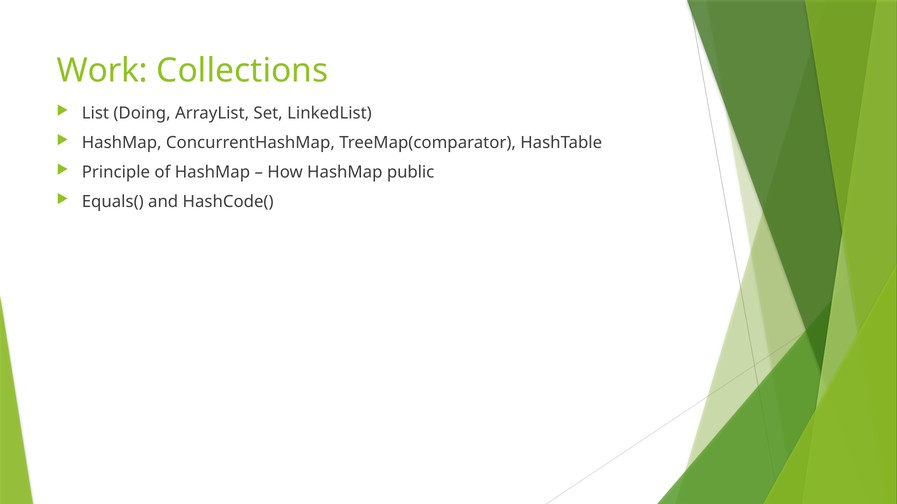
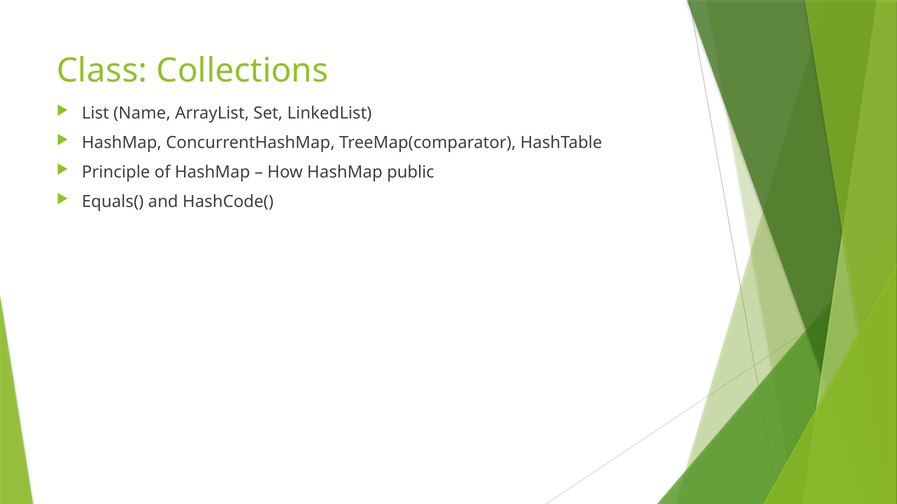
Work: Work -> Class (102, 71)
Doing: Doing -> Name (142, 113)
